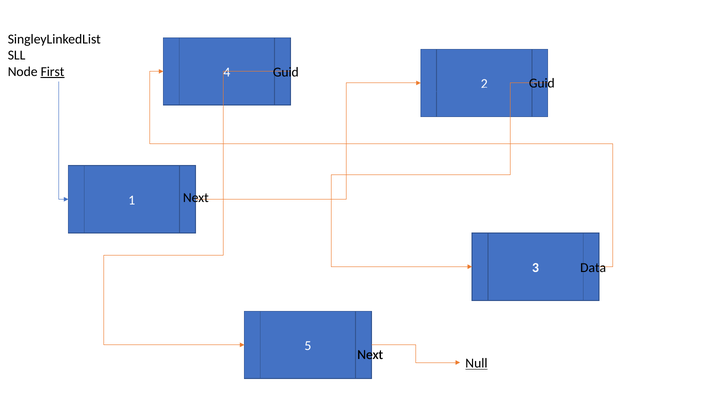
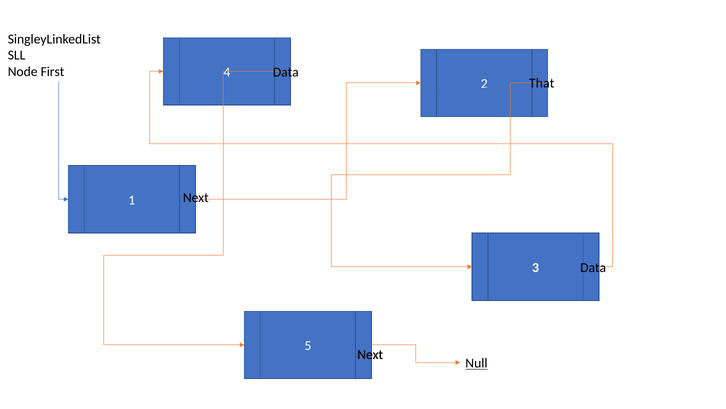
First underline: present -> none (52, 72)
Guid: Guid -> Data (286, 72)
Guid: Guid -> That (542, 83)
